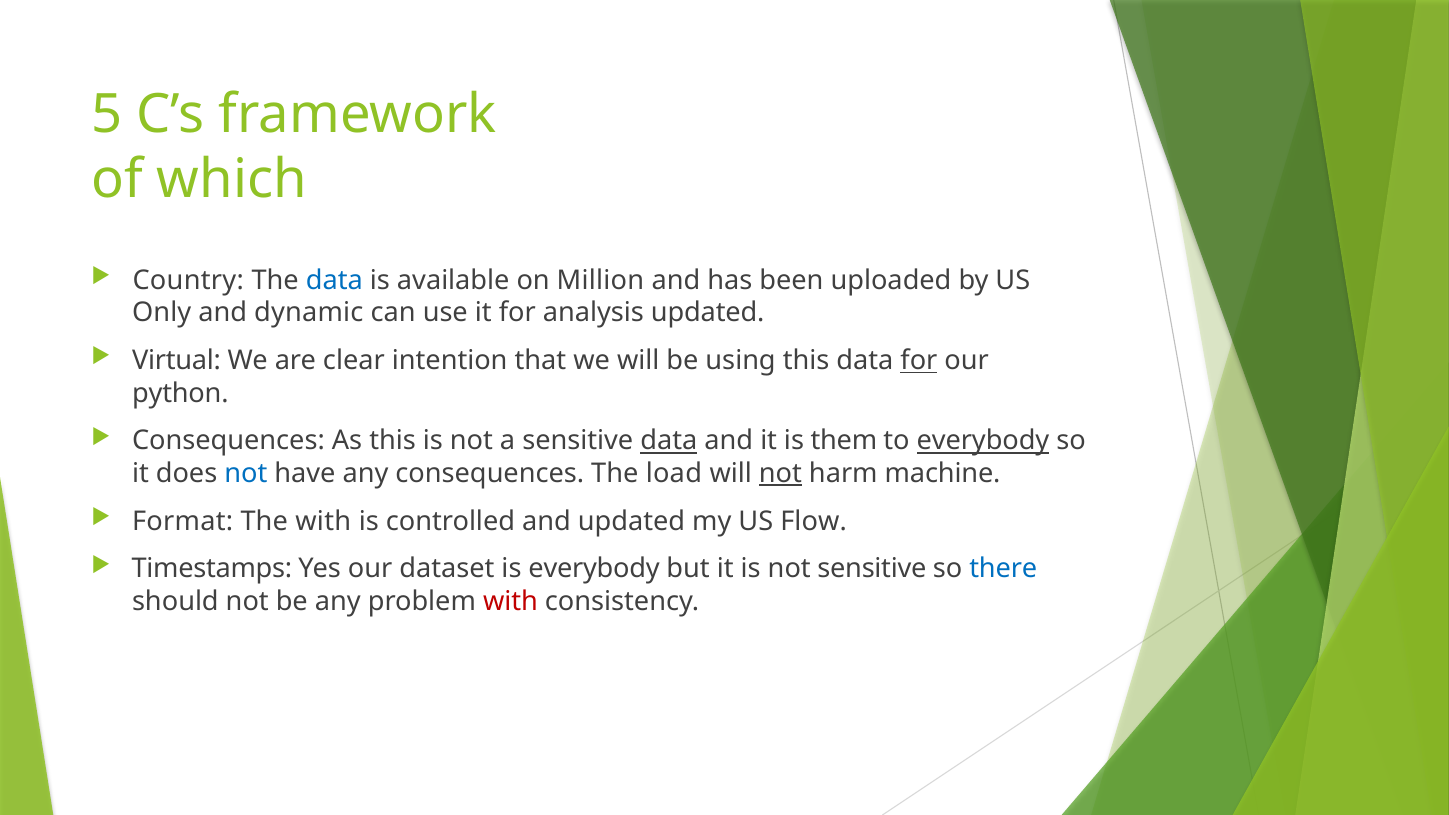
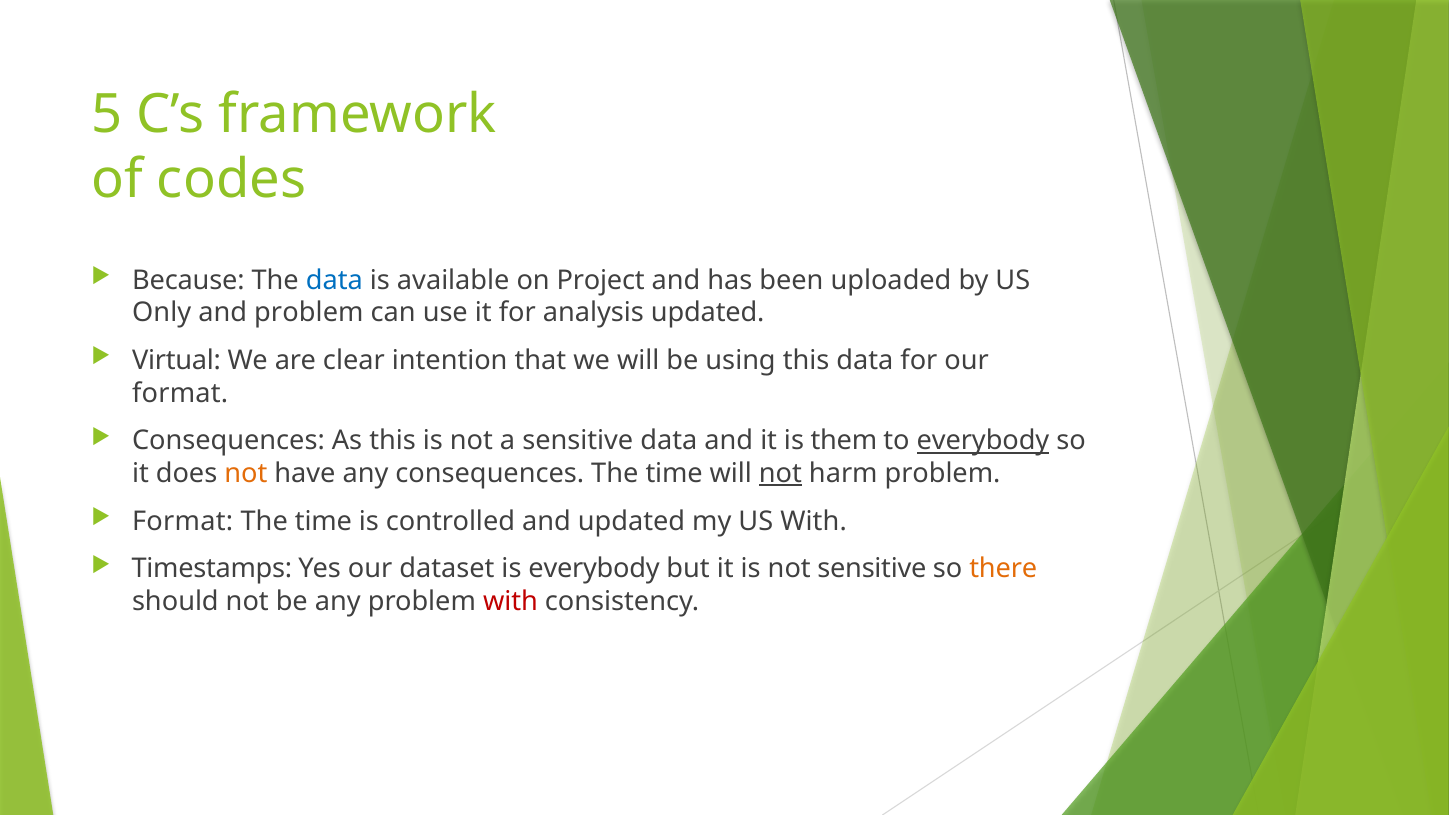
which: which -> codes (232, 179)
Country: Country -> Because (188, 280)
Million: Million -> Project (601, 280)
and dynamic: dynamic -> problem (309, 313)
for underline: present -> none (919, 361)
python: python -> format (180, 393)
data underline: present -> none (669, 441)
not colour: blue -> orange (246, 474)
consequences The load: load -> time (674, 474)
harm machine: machine -> problem (943, 474)
with: with -> time (323, 521)
US Flow: Flow -> With (814, 521)
there colour: blue -> orange (1003, 569)
